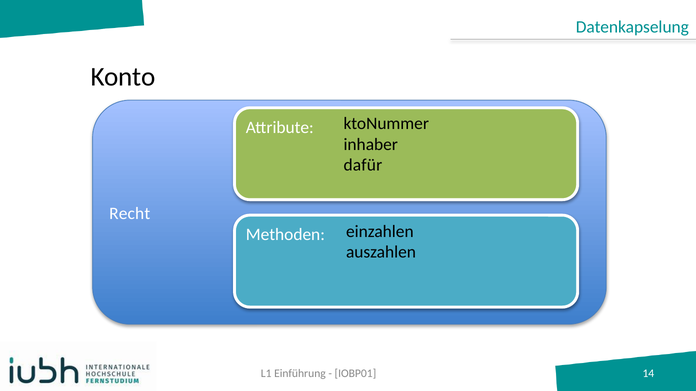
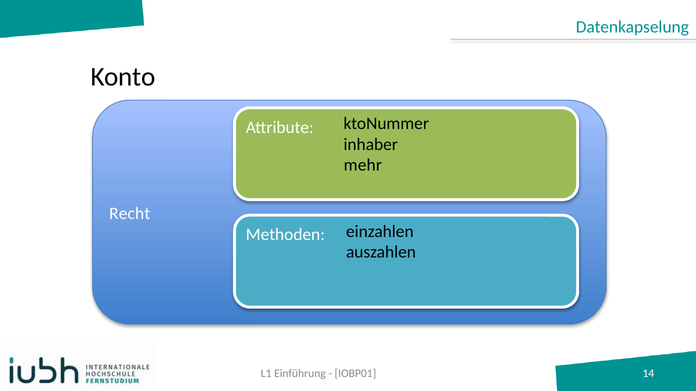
dafür: dafür -> mehr (363, 165)
